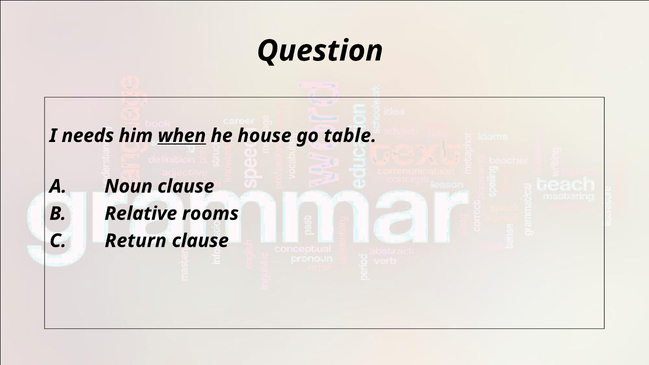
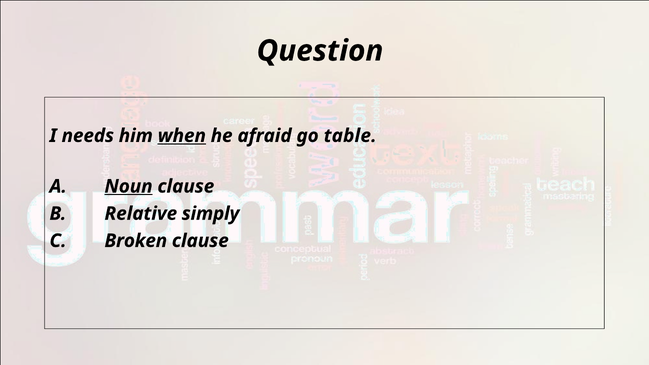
house: house -> afraid (265, 136)
Noun underline: none -> present (129, 186)
rooms: rooms -> simply (211, 214)
Return: Return -> Broken (136, 241)
